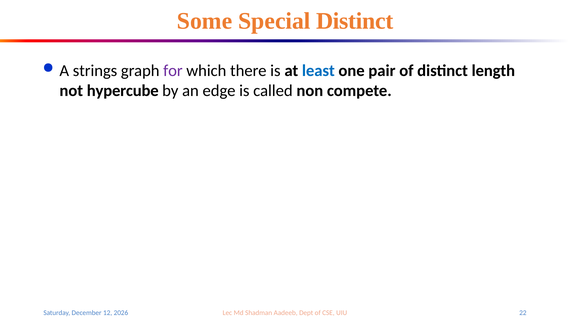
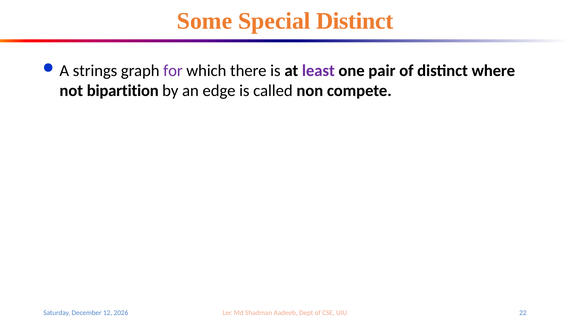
least colour: blue -> purple (318, 71)
length: length -> where (493, 71)
hypercube: hypercube -> bipartition (123, 91)
